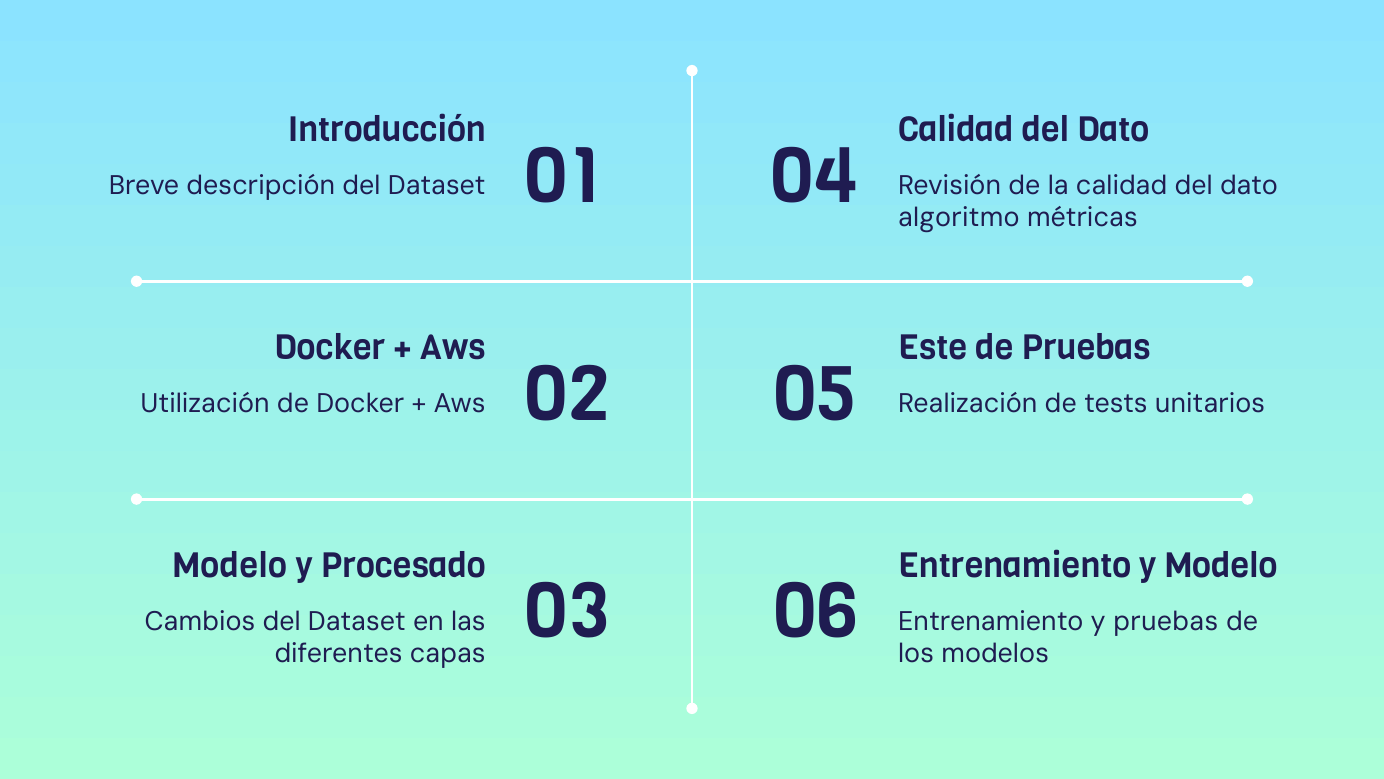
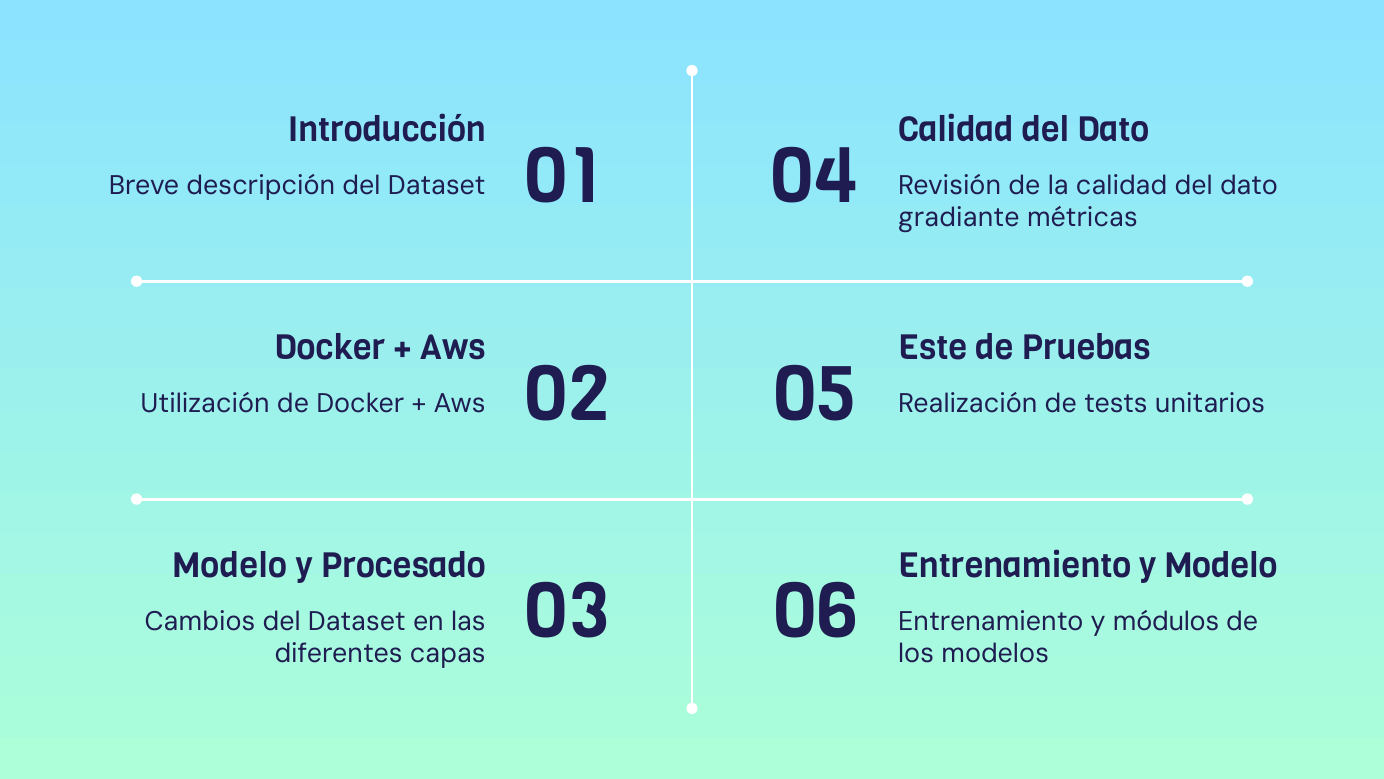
algoritmo: algoritmo -> gradiante (959, 218)
y pruebas: pruebas -> módulos (1166, 621)
